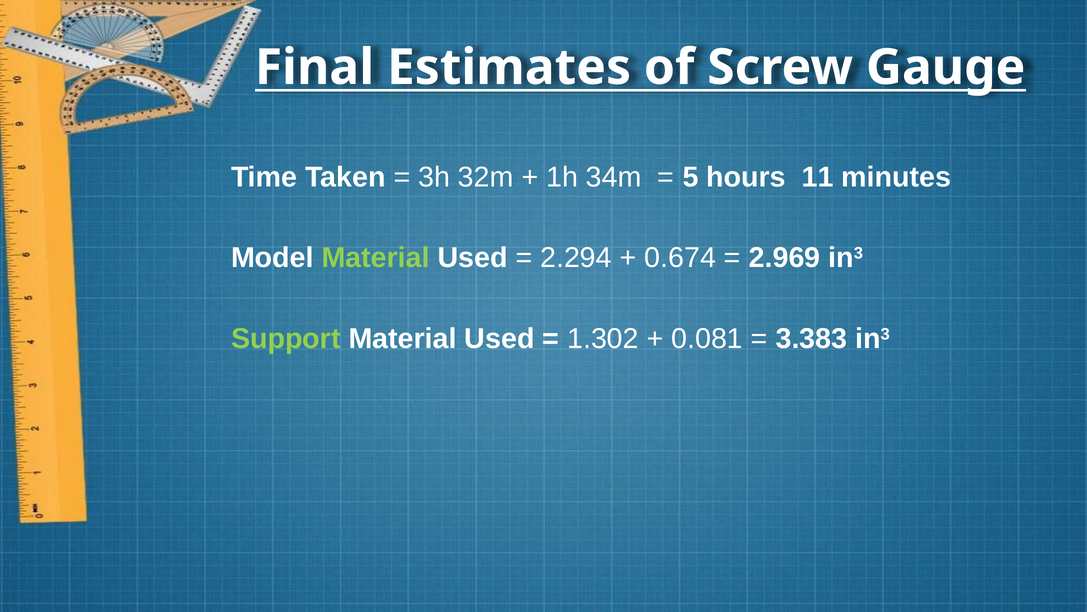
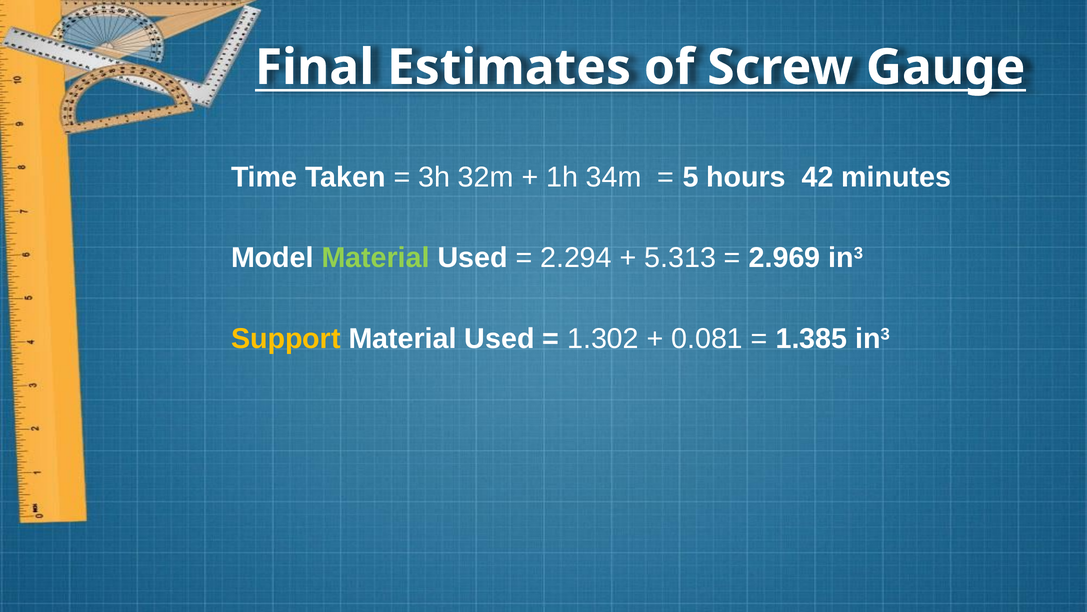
11: 11 -> 42 (818, 177)
0.674: 0.674 -> 5.313 (680, 258)
Support colour: light green -> yellow (286, 338)
3.383: 3.383 -> 1.385 (811, 338)
